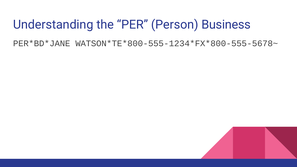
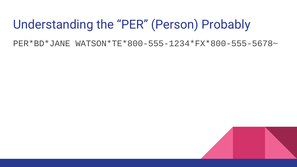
Business: Business -> Probably (226, 25)
